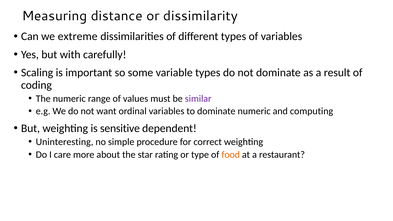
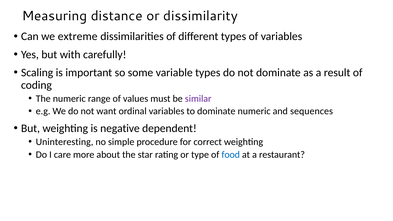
computing: computing -> sequences (312, 111)
sensitive: sensitive -> negative (120, 128)
food colour: orange -> blue (231, 155)
